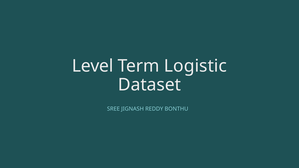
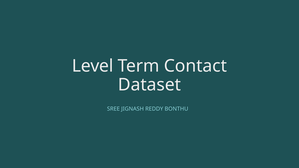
Logistic: Logistic -> Contact (195, 66)
